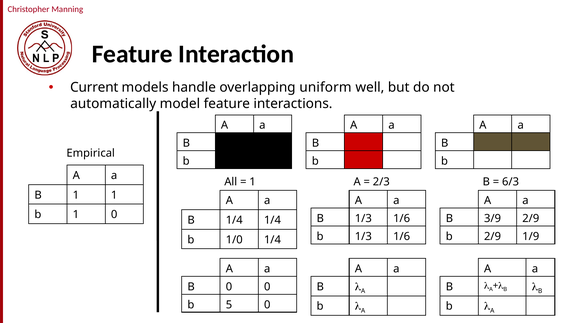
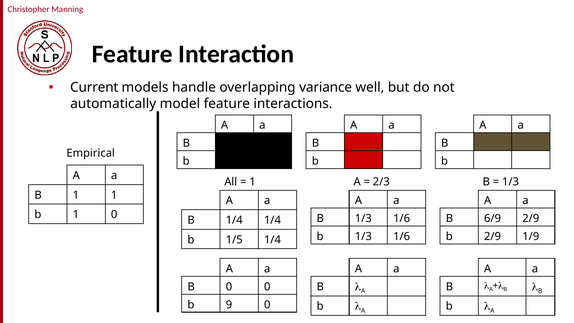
uniform: uniform -> variance (326, 87)
6/3: 6/3 -> 1/3 (511, 182)
3/9: 3/9 -> 6/9 (493, 218)
1/0: 1/0 -> 1/5 (234, 240)
5: 5 -> 9 (229, 305)
